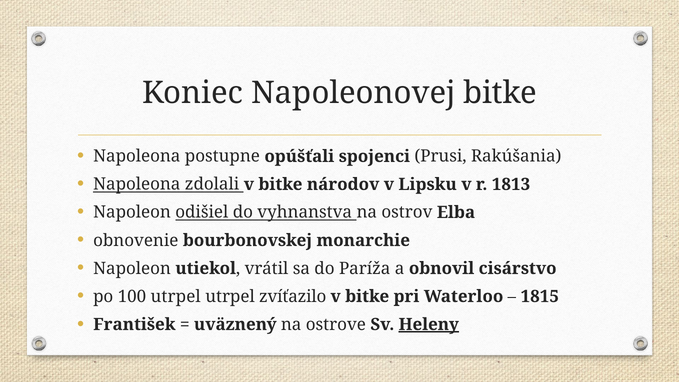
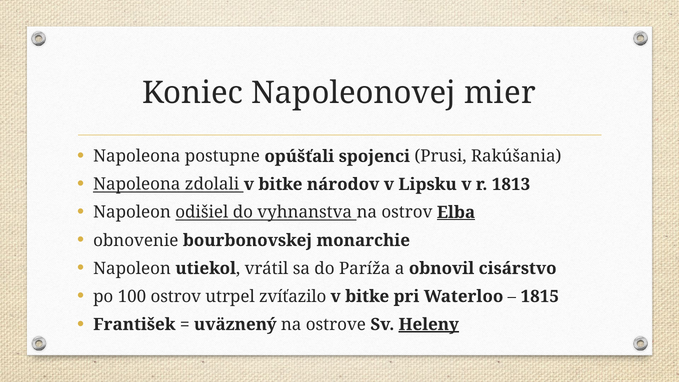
Napoleonovej bitke: bitke -> mier (500, 93)
Elba underline: none -> present (456, 212)
100 utrpel: utrpel -> ostrov (176, 296)
